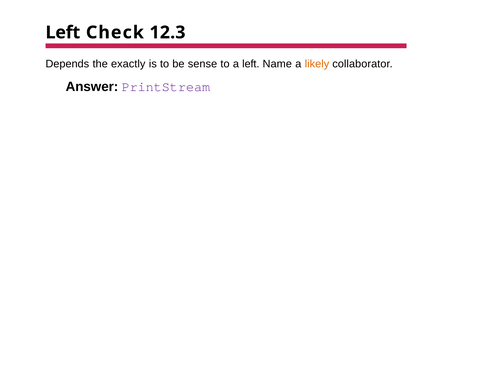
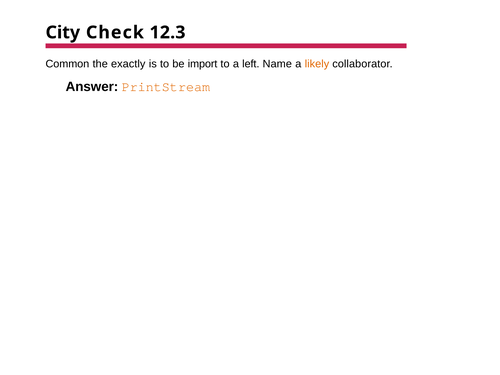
Left: Left -> City (63, 32)
Depends: Depends -> Common (67, 64)
sense: sense -> import (203, 64)
PrintStream colour: purple -> orange (166, 87)
